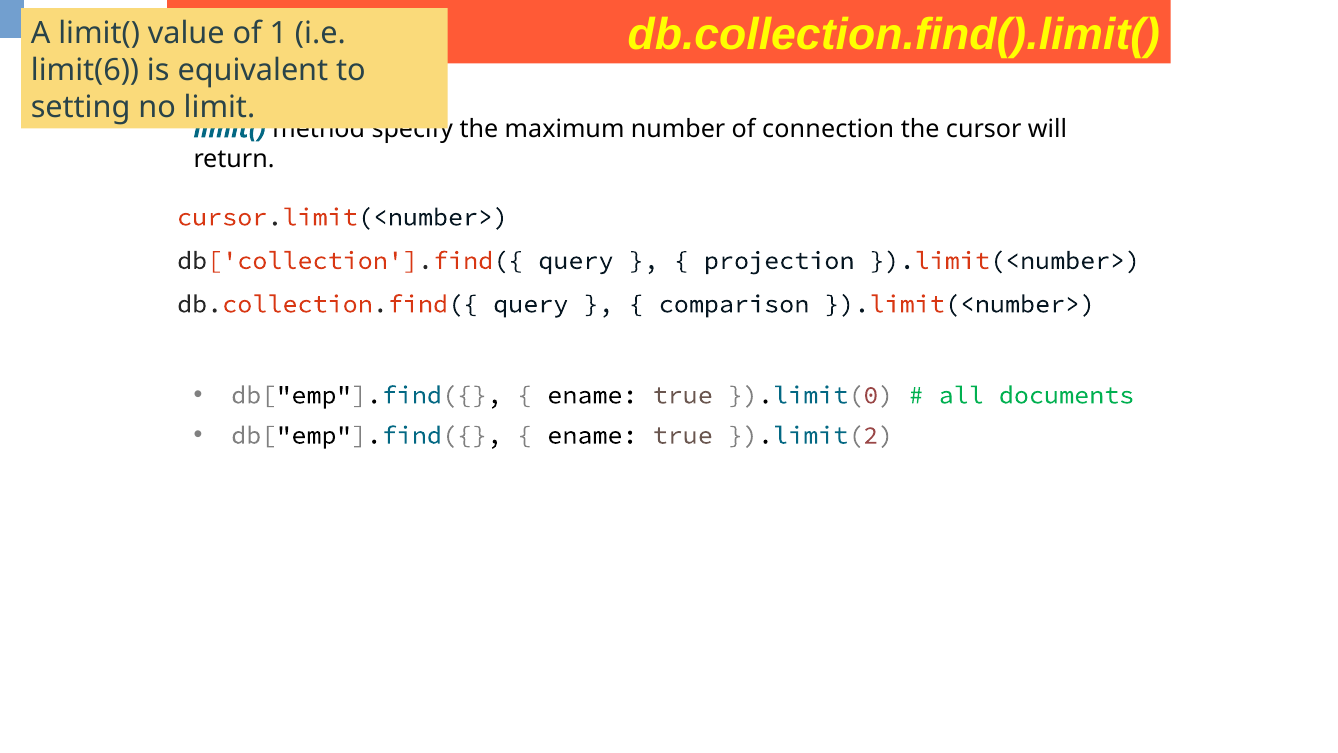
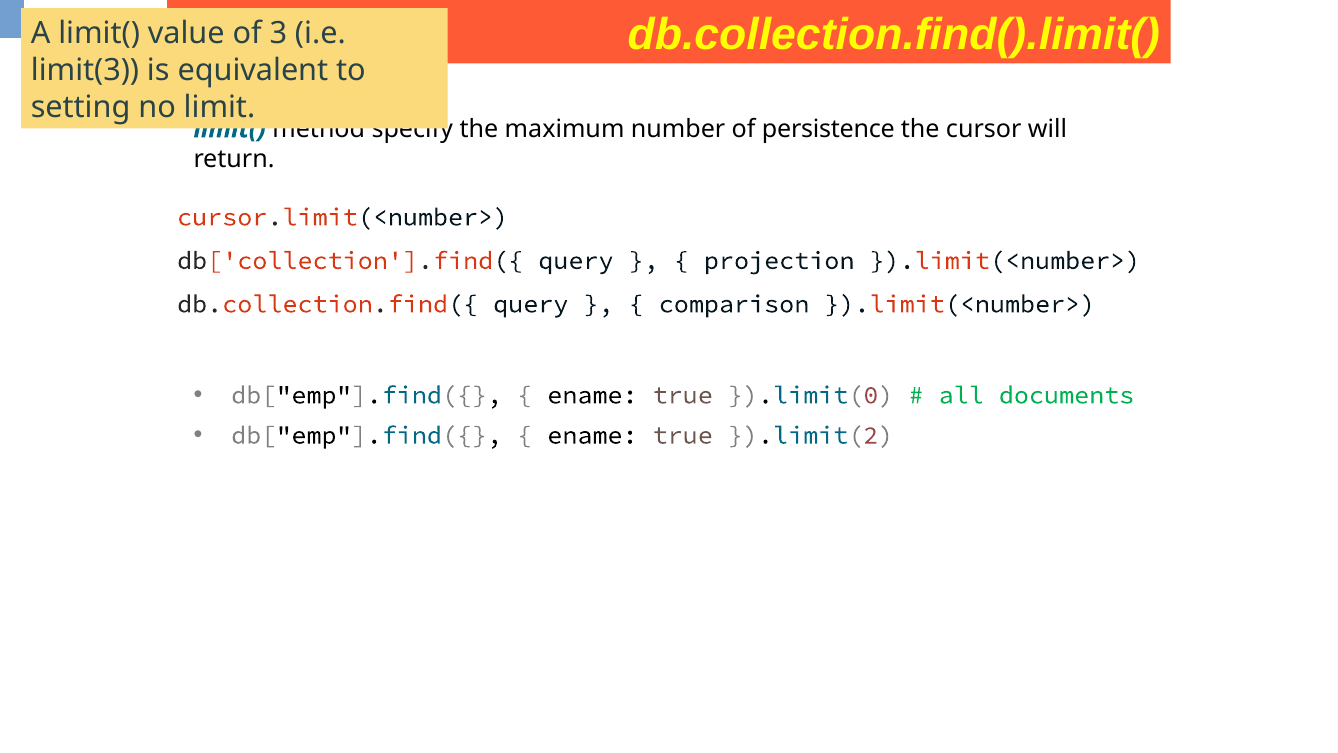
1: 1 -> 3 (278, 34)
limit(6: limit(6 -> limit(3 (85, 70)
connection: connection -> persistence (828, 129)
